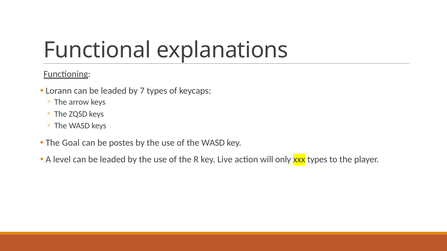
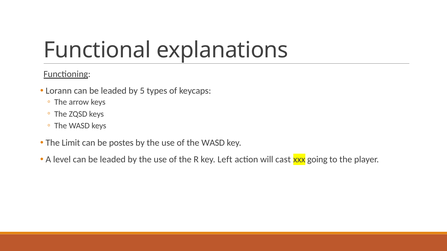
7: 7 -> 5 (142, 91)
Goal: Goal -> Limit (71, 143)
Live: Live -> Left (225, 160)
only: only -> cast (283, 160)
xxx types: types -> going (317, 160)
